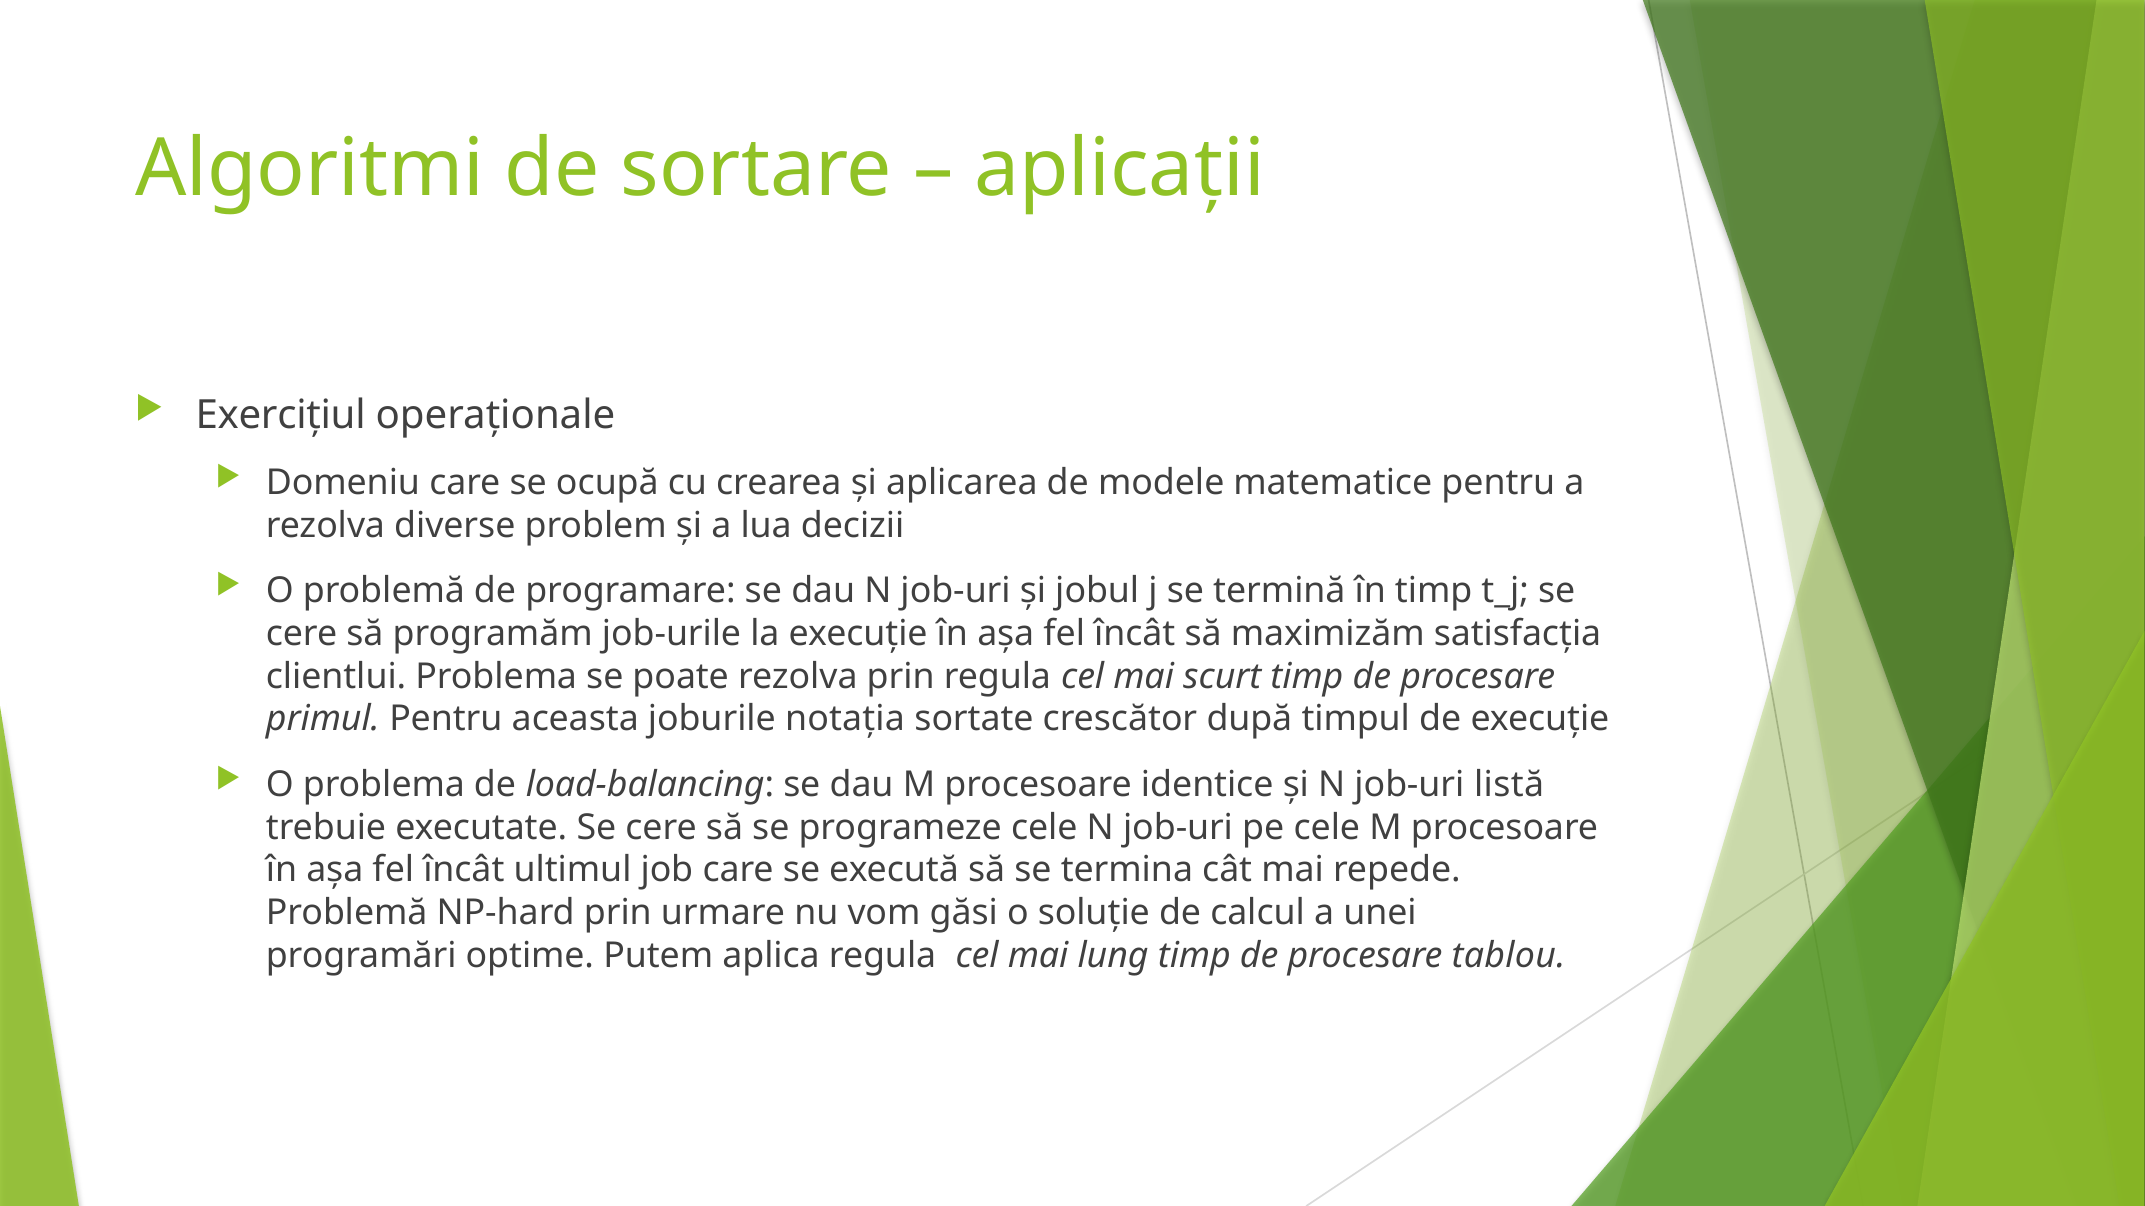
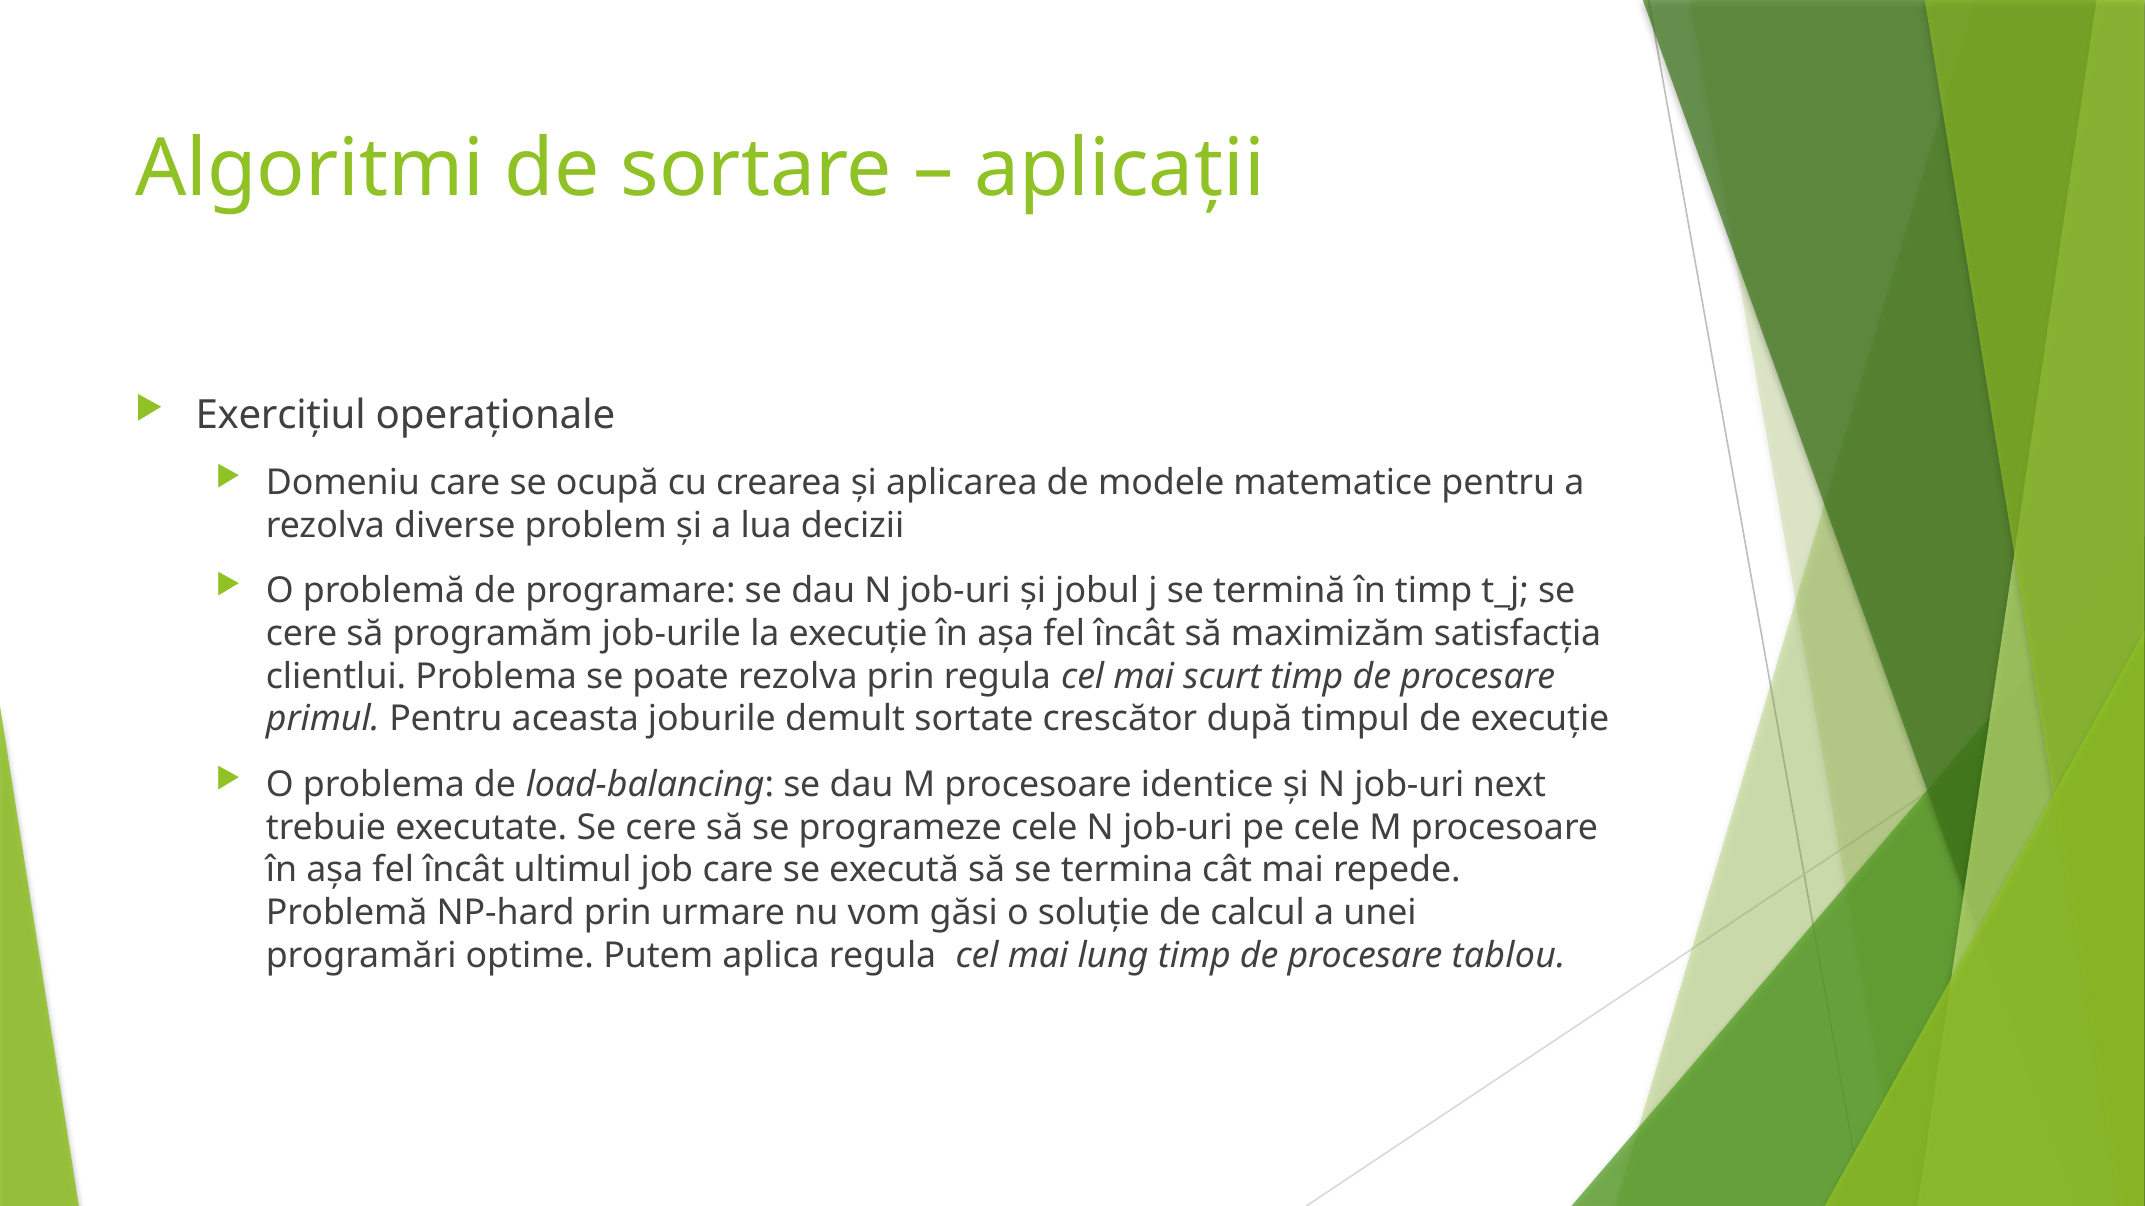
notația: notația -> demult (845, 719)
listă: listă -> next (1509, 785)
